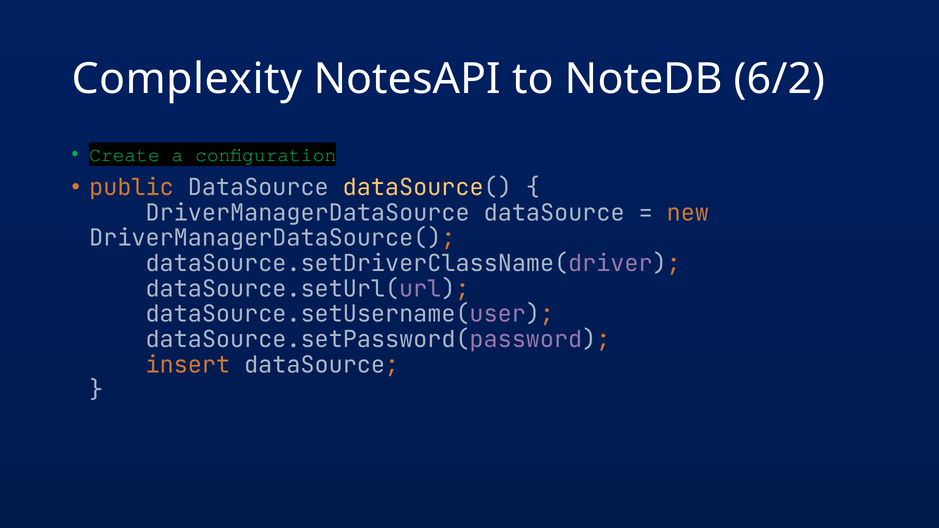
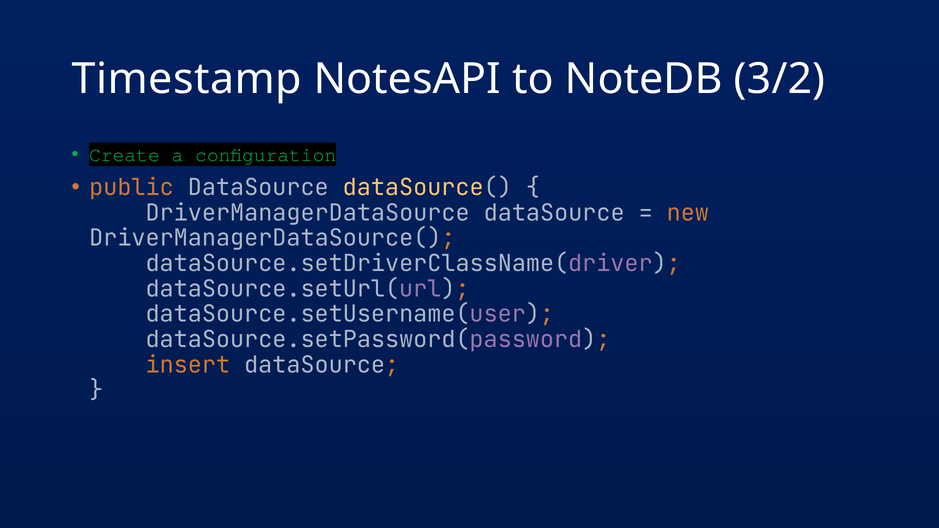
Complexity: Complexity -> Timestamp (187, 79)
6/2: 6/2 -> 3/2 (780, 79)
